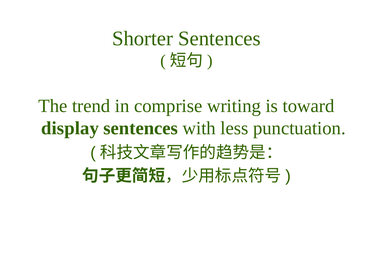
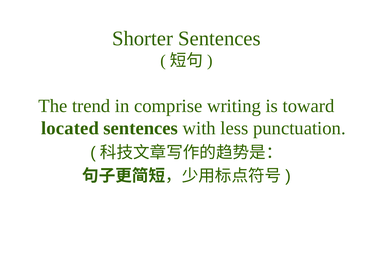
display: display -> located (70, 128)
